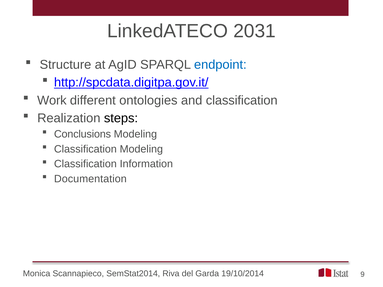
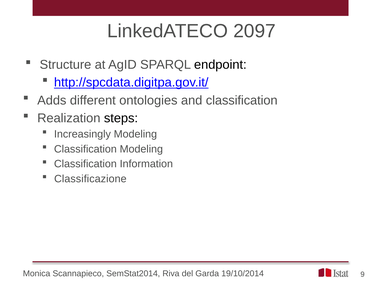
2031: 2031 -> 2097 (255, 31)
endpoint colour: blue -> black (220, 65)
Work: Work -> Adds (52, 100)
Conclusions: Conclusions -> Increasingly (82, 134)
Documentation: Documentation -> Classificazione (90, 179)
